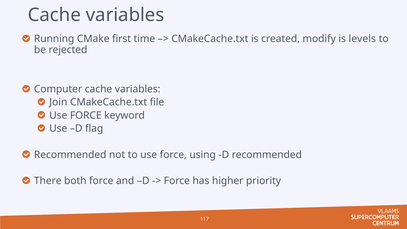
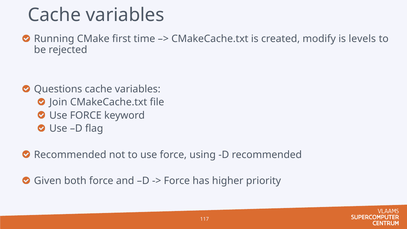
Computer: Computer -> Questions (58, 89)
There: There -> Given (48, 181)
